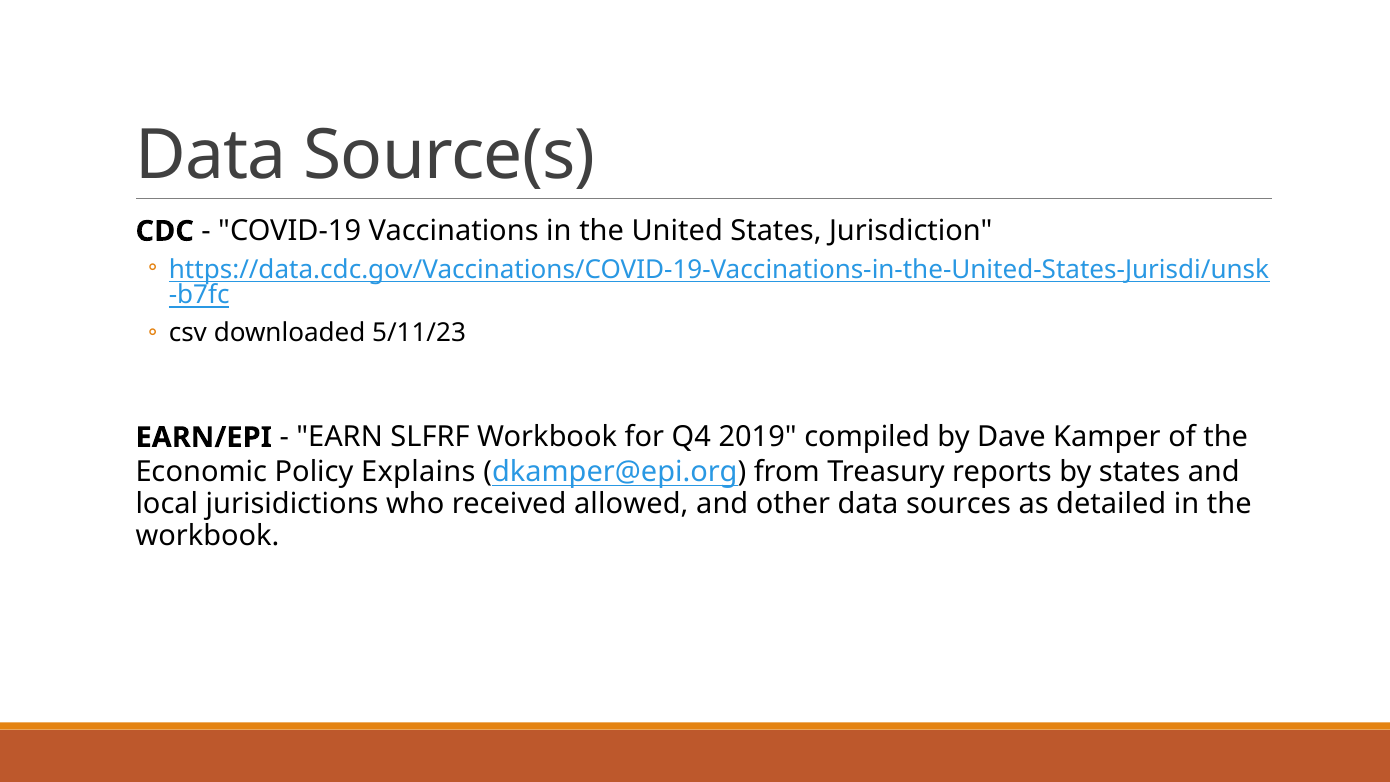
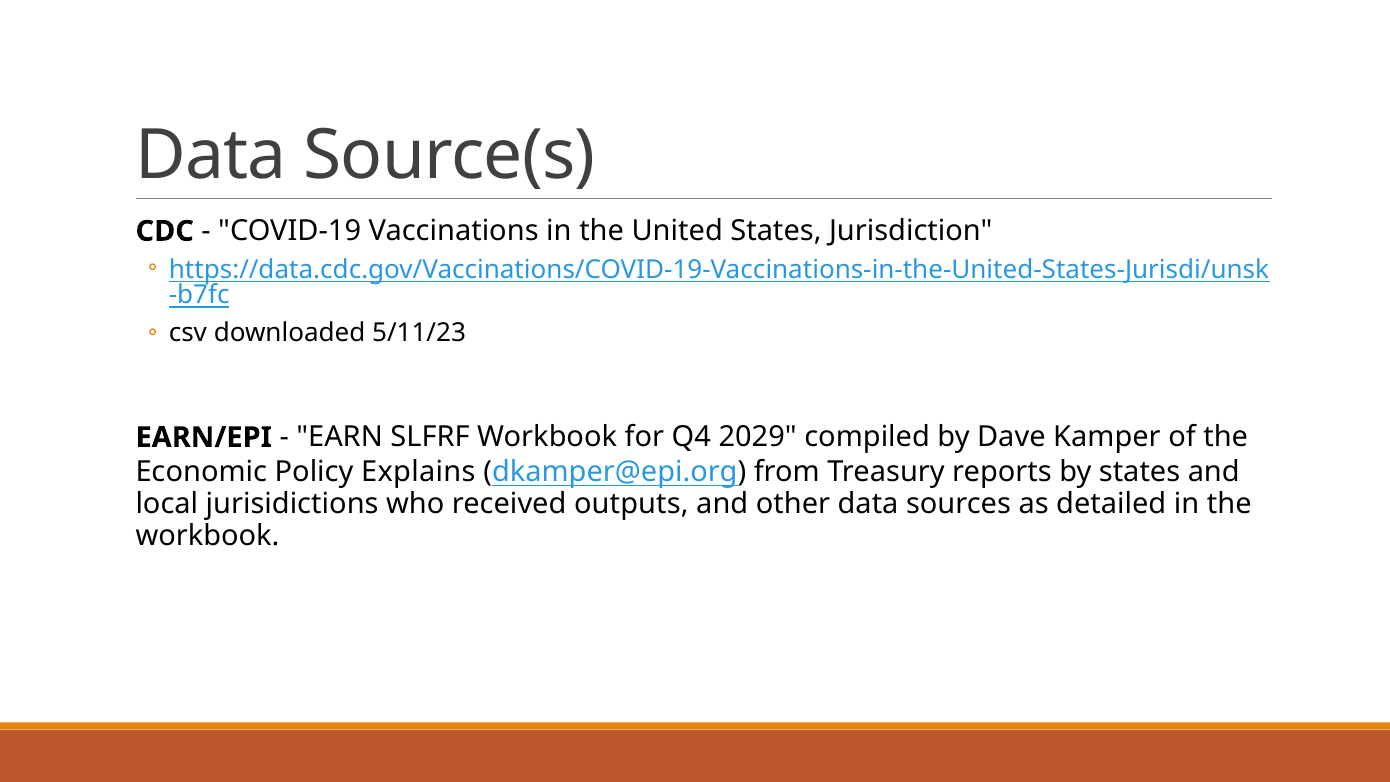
2019: 2019 -> 2029 (758, 437)
allowed: allowed -> outputs (631, 504)
